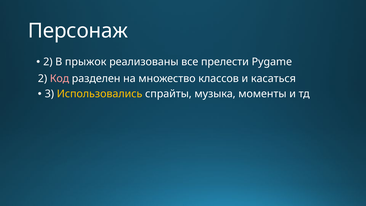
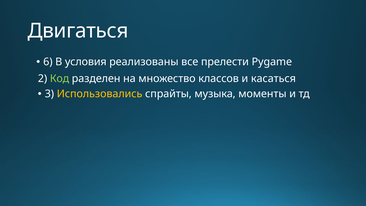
Персонаж: Персонаж -> Двигаться (78, 31)
2: 2 -> 6 (48, 62)
прыжок: прыжок -> условия (86, 62)
Код colour: pink -> light green (60, 79)
